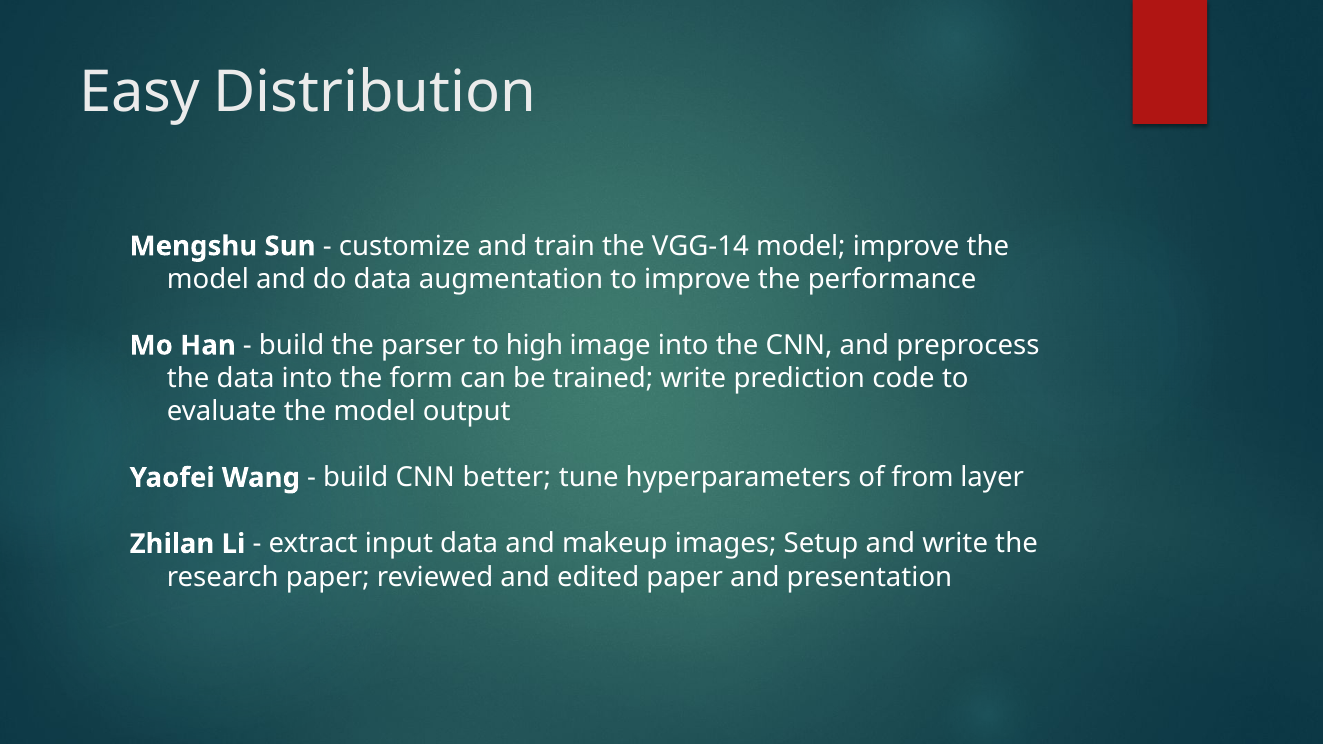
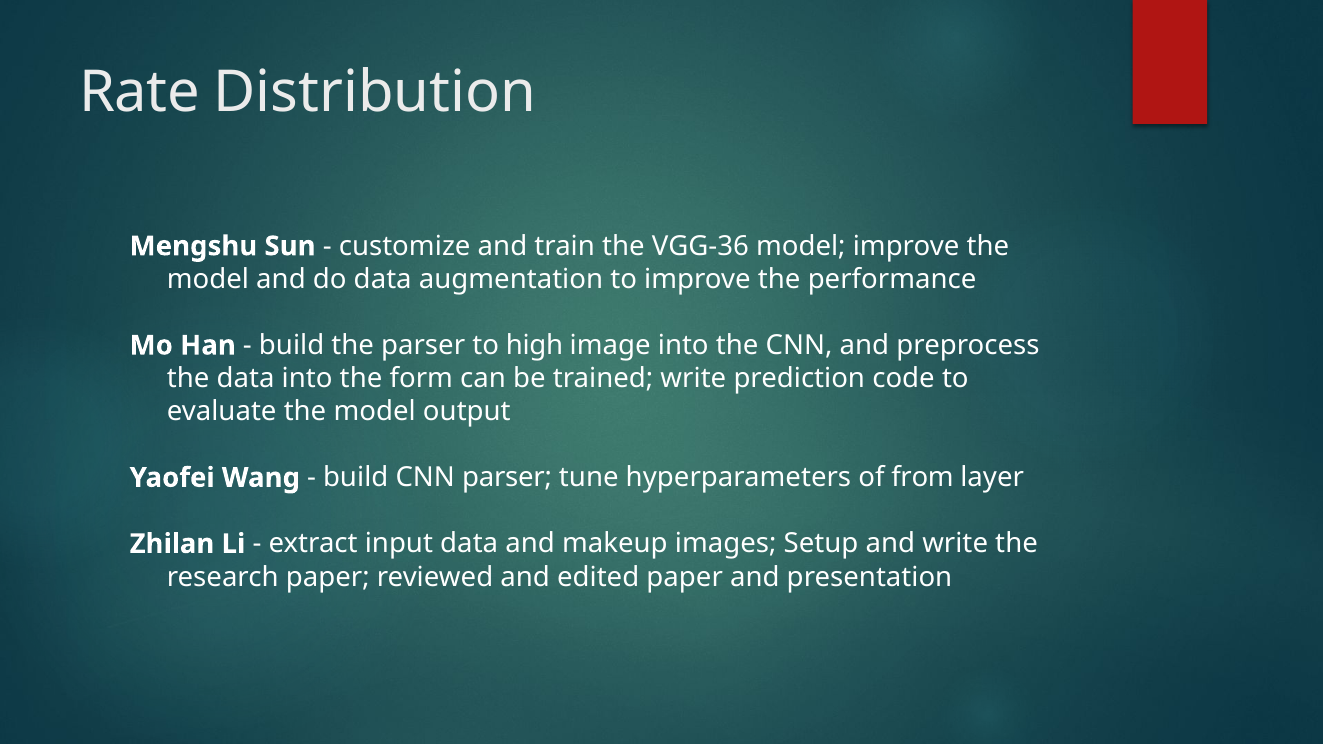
Easy: Easy -> Rate (140, 93)
VGG-14: VGG-14 -> VGG-36 (700, 246)
CNN better: better -> parser (507, 478)
